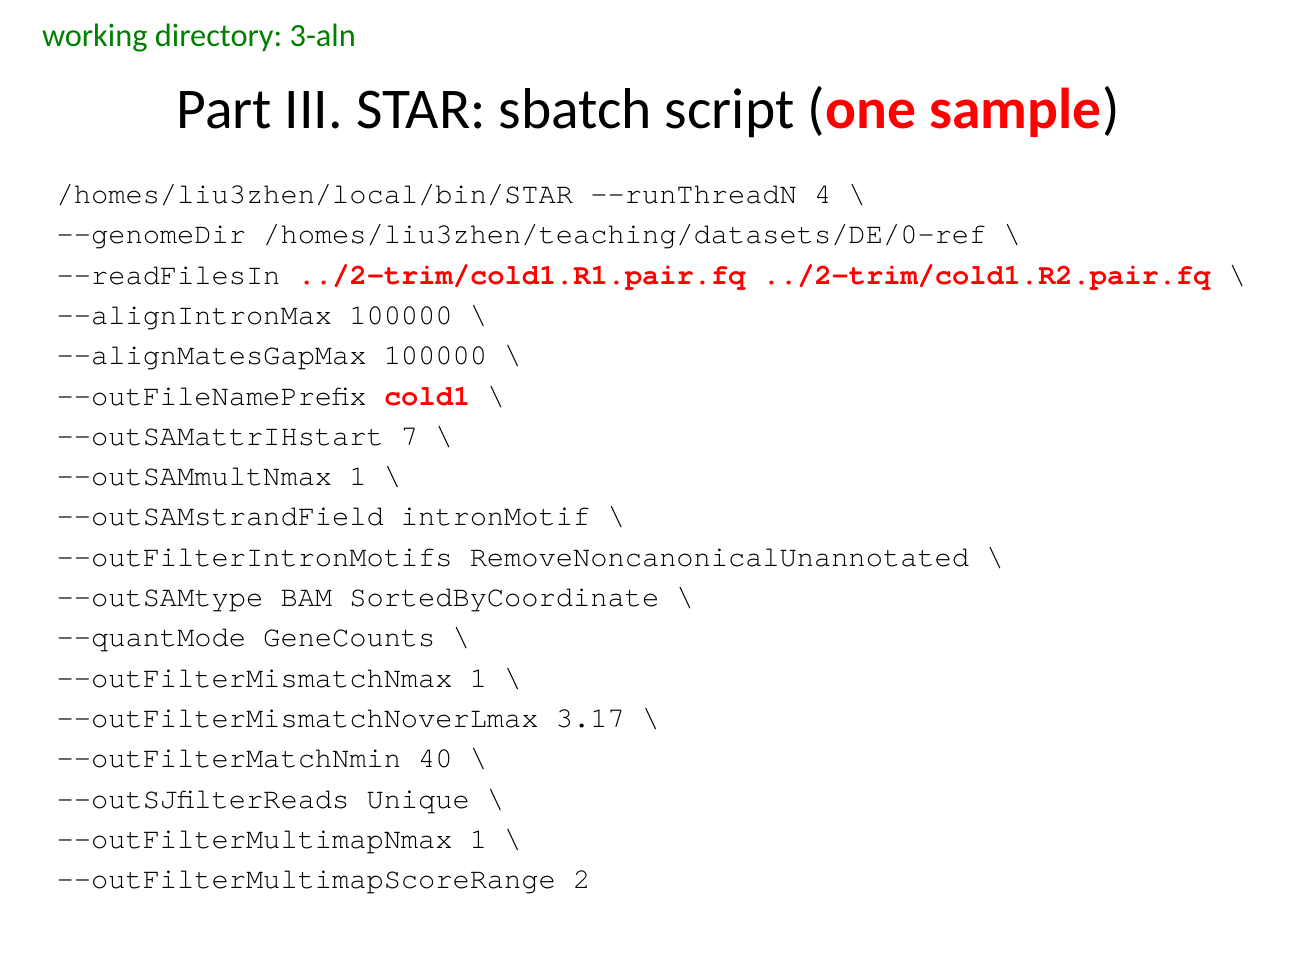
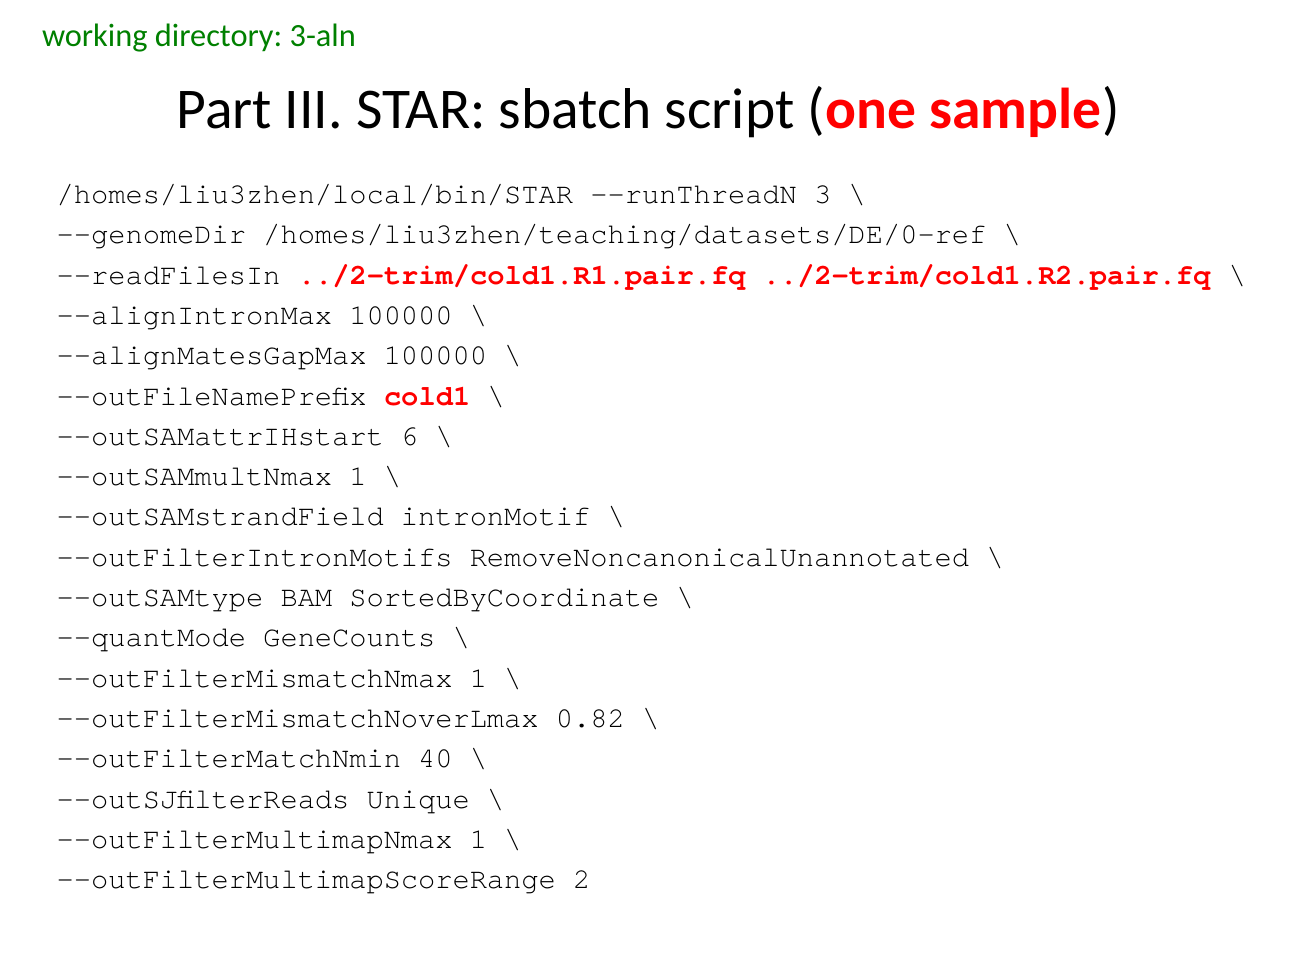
4: 4 -> 3 (823, 194)
7: 7 -> 6 (410, 436)
3.17: 3.17 -> 0.82 (590, 718)
